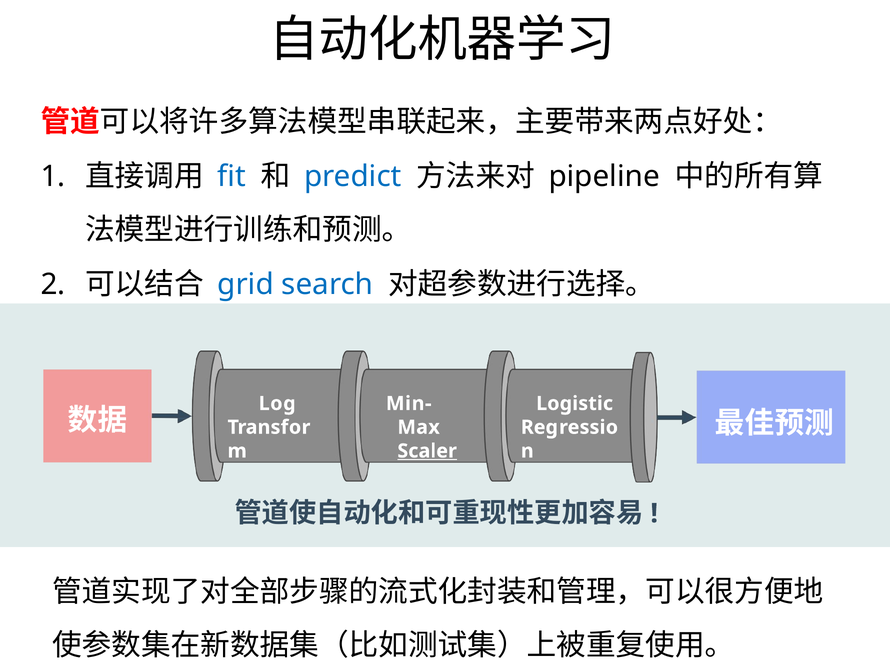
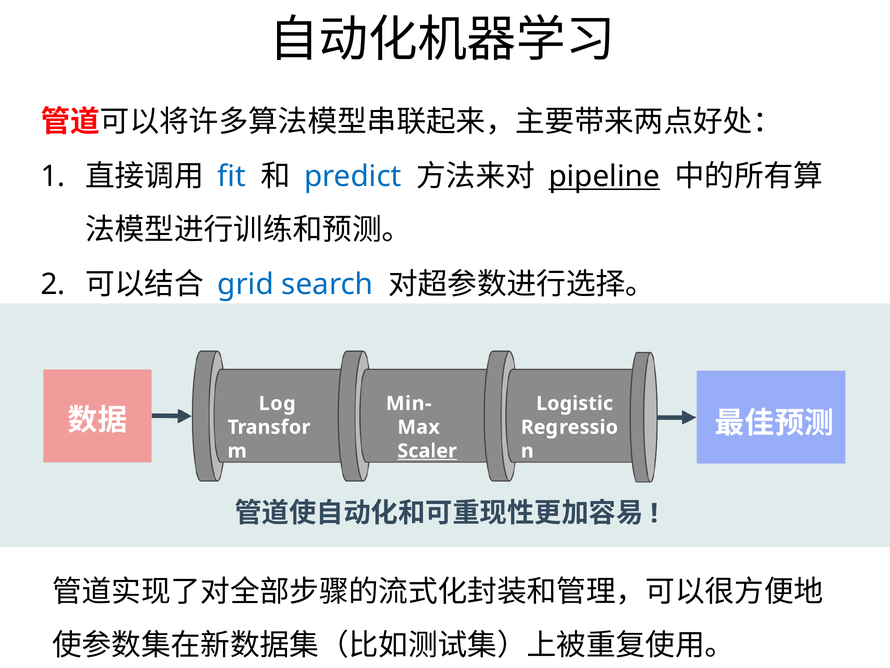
pipeline underline: none -> present (604, 176)
